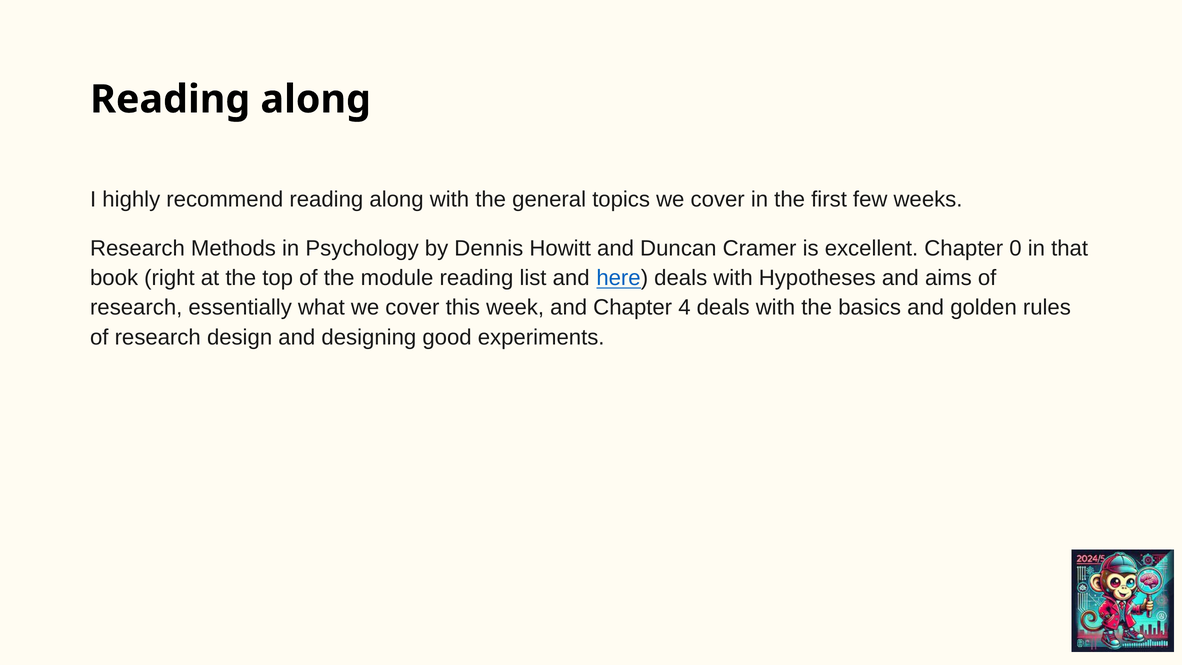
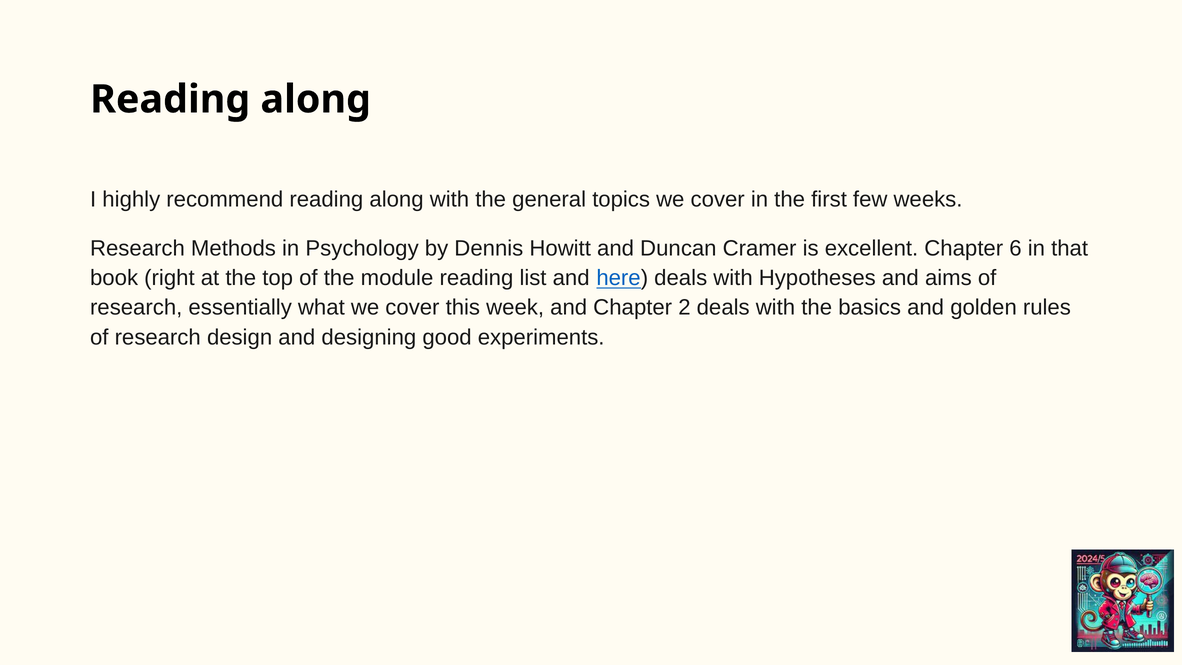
0: 0 -> 6 (1015, 248)
4: 4 -> 2 (684, 308)
